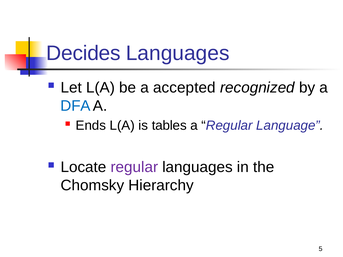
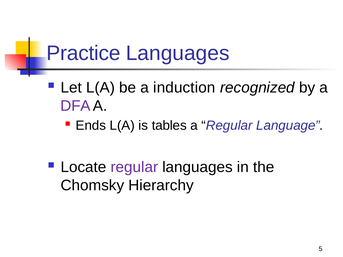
Decides: Decides -> Practice (83, 53)
accepted: accepted -> induction (184, 88)
DFA colour: blue -> purple (76, 106)
